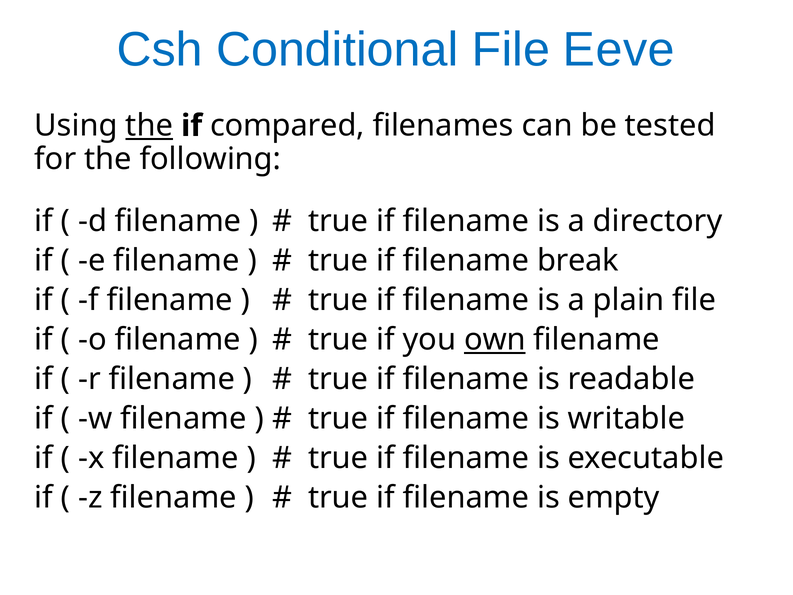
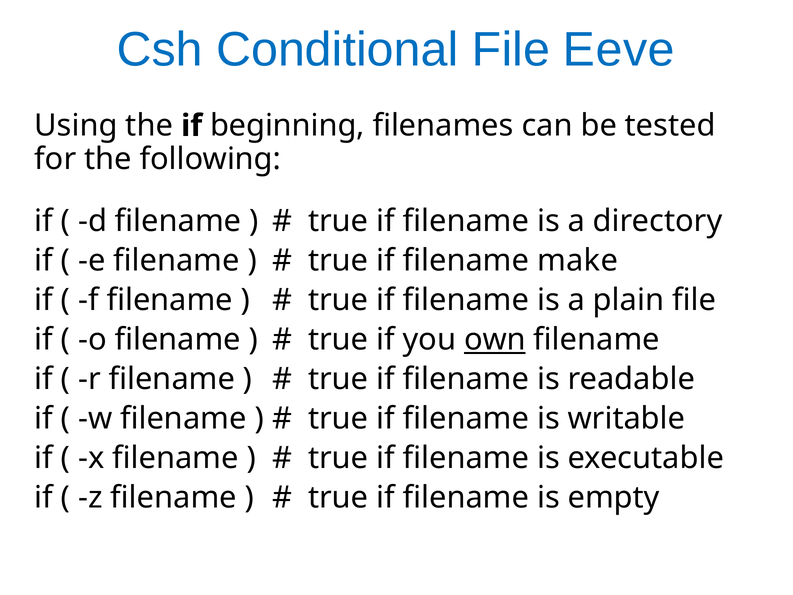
the underline: present -> none (149, 126)
compared: compared -> beginning (287, 126)
break: break -> make (578, 261)
